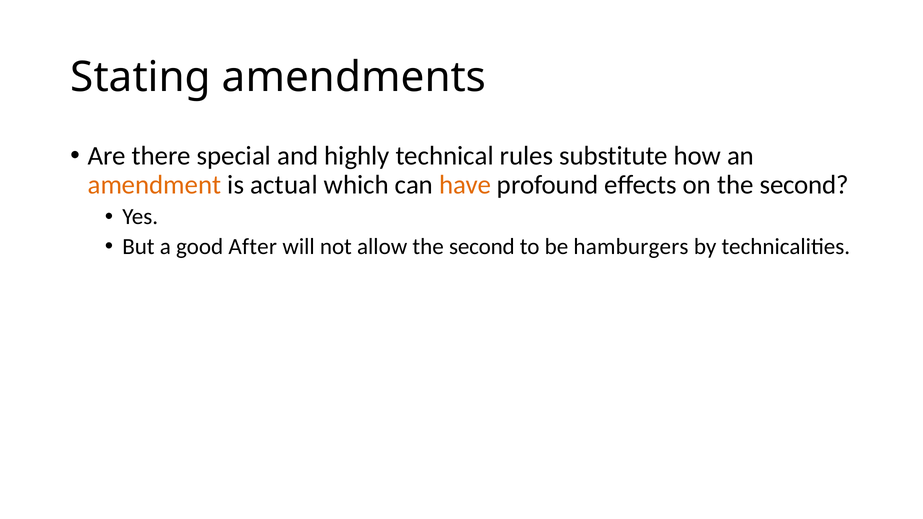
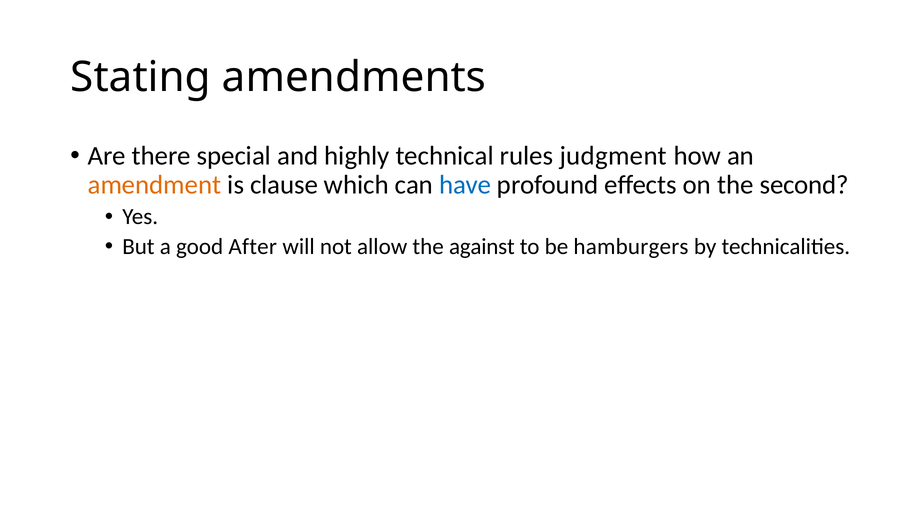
substitute: substitute -> judgment (613, 156)
actual: actual -> clause (284, 185)
have colour: orange -> blue (465, 185)
allow the second: second -> against (482, 247)
